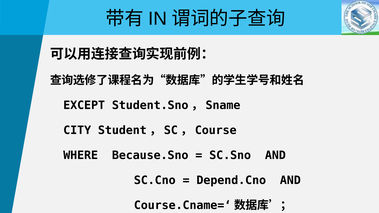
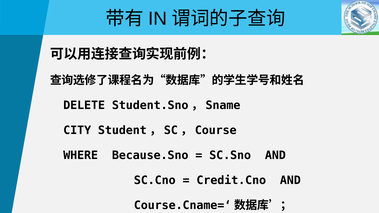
EXCEPT: EXCEPT -> DELETE (84, 105)
Depend.Cno: Depend.Cno -> Credit.Cno (231, 181)
